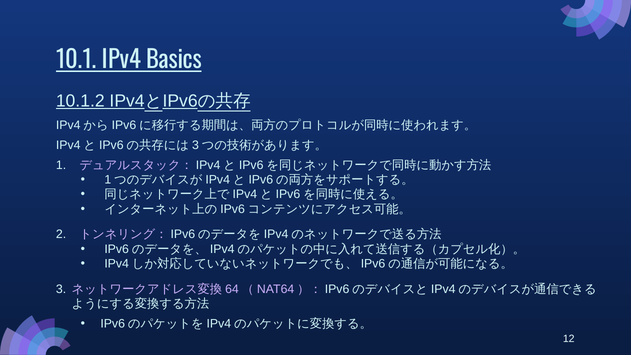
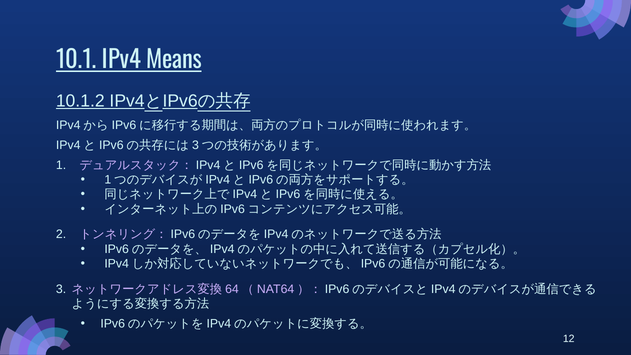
Basics: Basics -> Means (174, 60)
